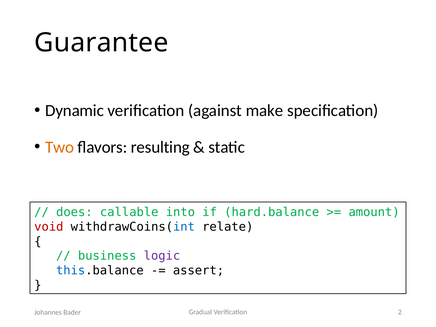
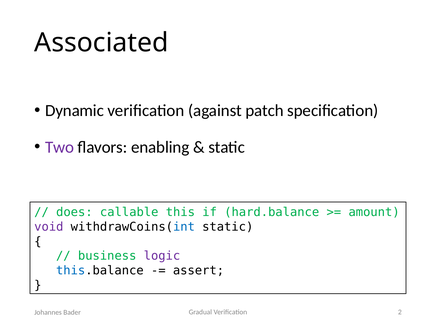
Guarantee: Guarantee -> Associated (101, 43)
make: make -> patch (265, 111)
Two colour: orange -> purple (60, 147)
resulting: resulting -> enabling (160, 147)
into: into -> this (180, 212)
void colour: red -> purple (49, 227)
withdrawCoins(int relate: relate -> static (228, 227)
